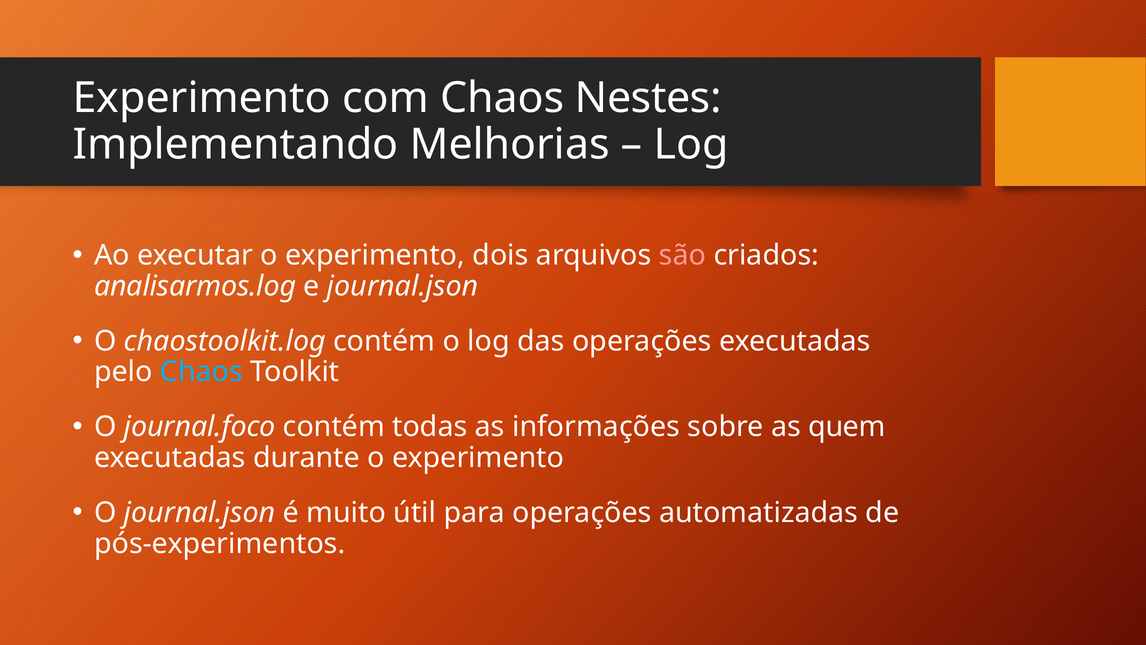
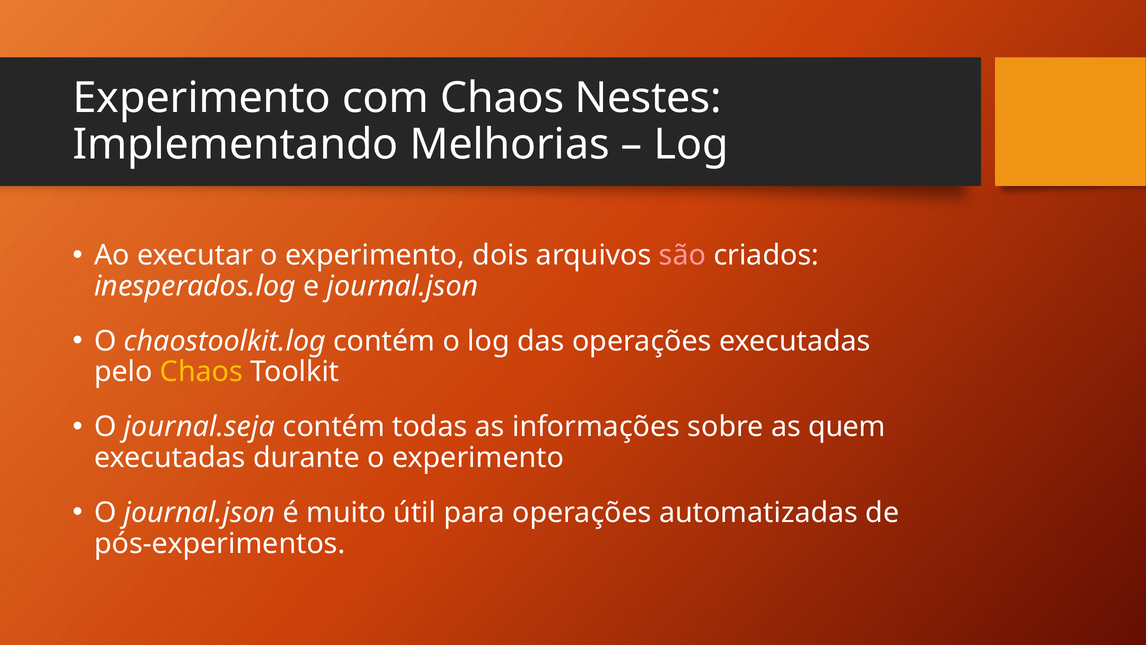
analisarmos.log: analisarmos.log -> inesperados.log (195, 286)
Chaos colour: light blue -> yellow (201, 372)
journal.foco: journal.foco -> journal.seja (199, 427)
